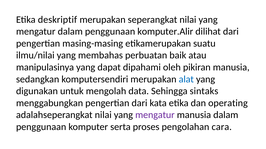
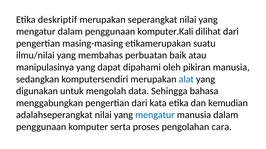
komputer.Alir: komputer.Alir -> komputer.Kali (165, 32)
sintaks: sintaks -> bahasa (204, 91)
operating: operating -> kemudian (228, 103)
mengatur colour: purple -> blue (155, 115)
